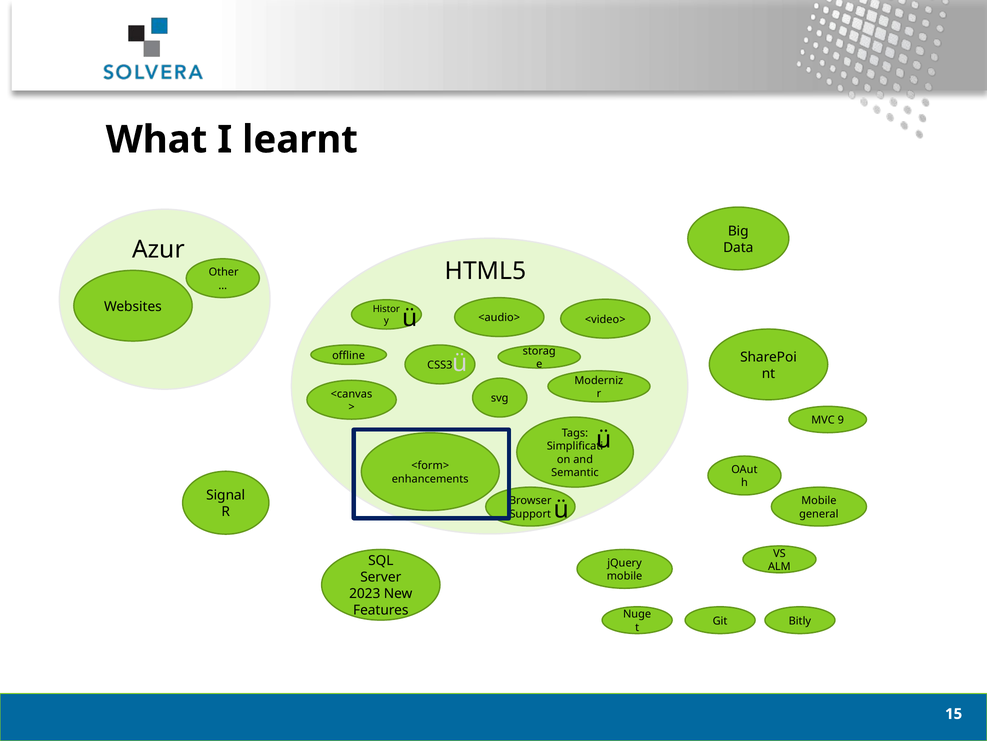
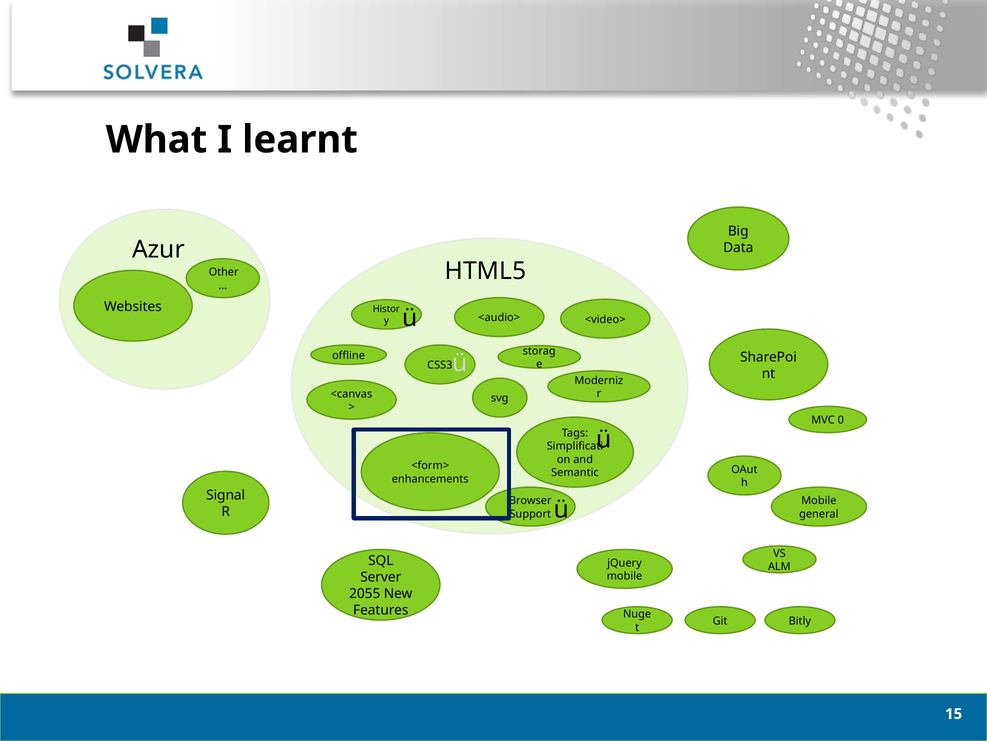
9: 9 -> 0 (841, 420)
2023: 2023 -> 2055 (365, 593)
